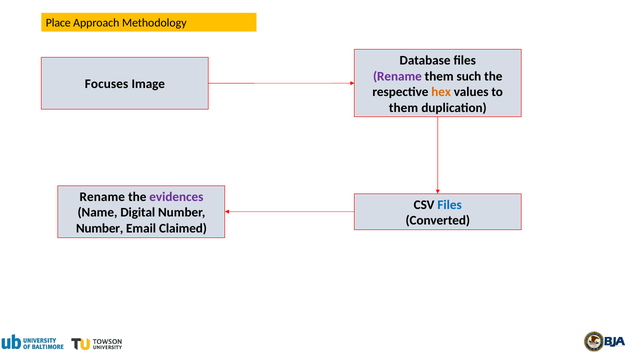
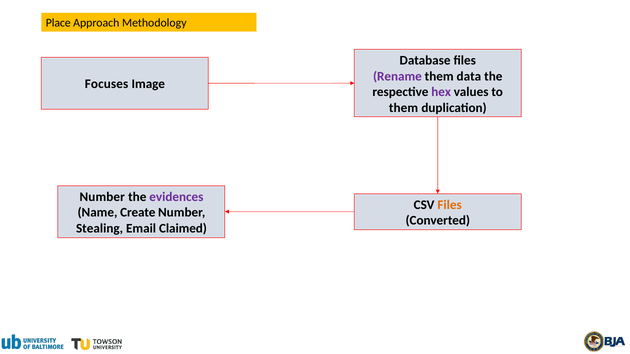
such: such -> data (469, 76)
hex colour: orange -> purple (441, 92)
Rename: Rename -> Number (102, 197)
Files colour: blue -> orange (450, 205)
Digital: Digital -> Create (138, 213)
Number: Number -> Stealing (100, 228)
